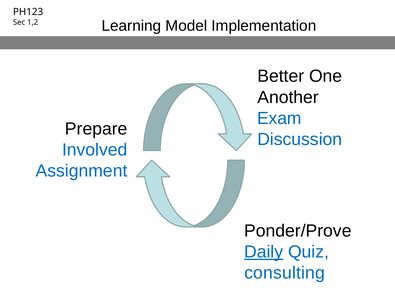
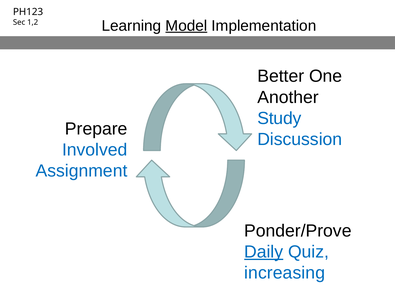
Model underline: none -> present (186, 26)
Exam: Exam -> Study (279, 118)
consulting: consulting -> increasing (285, 273)
